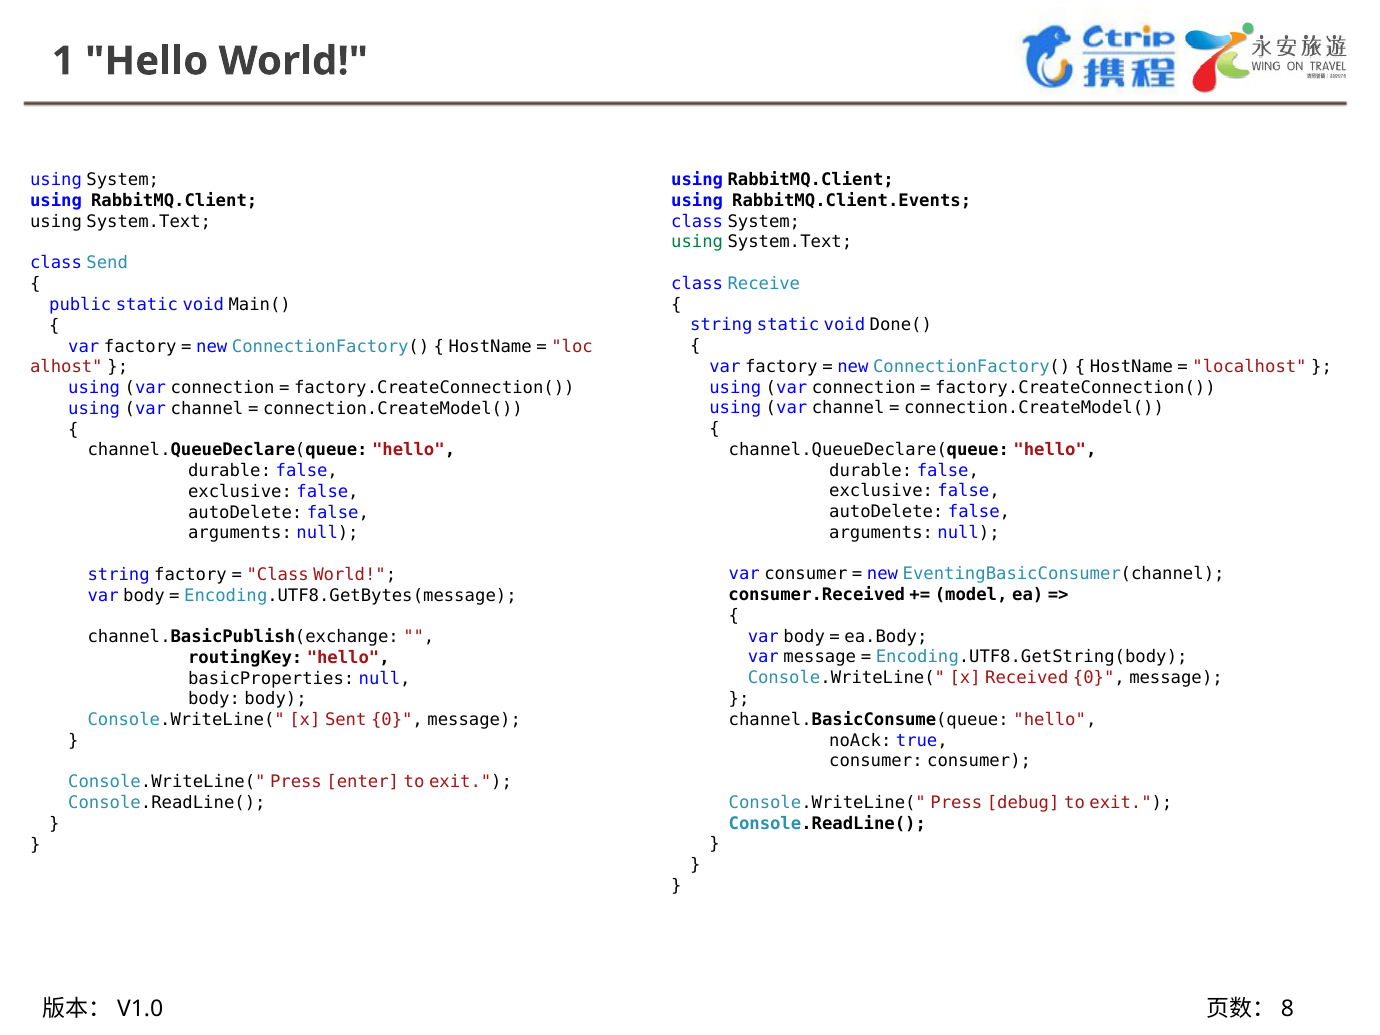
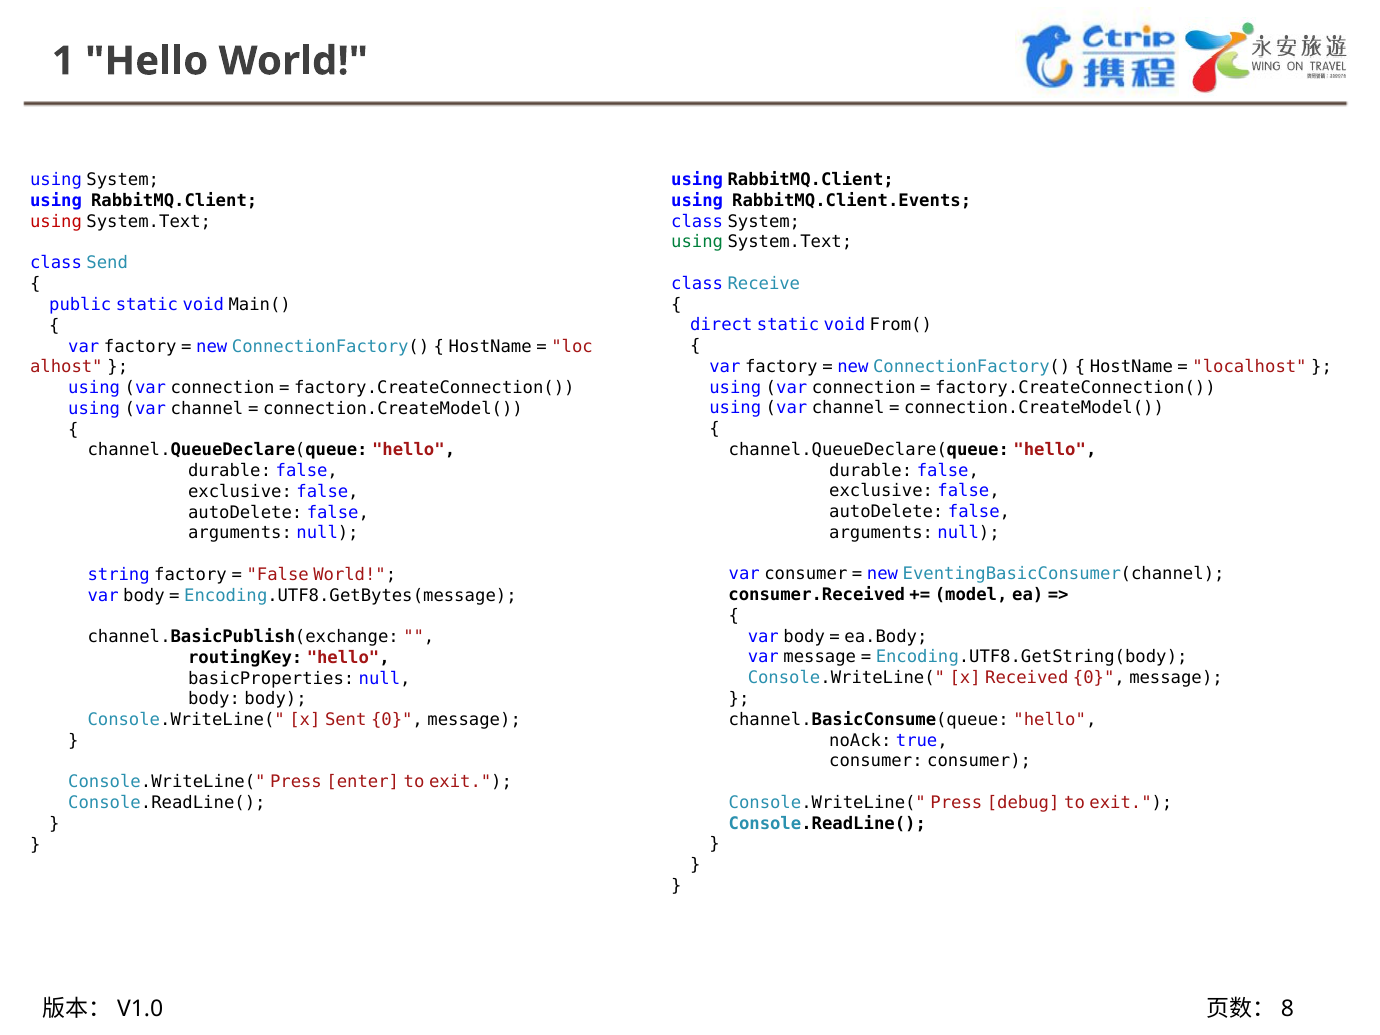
using colour: black -> red (56, 222)
string: string -> direct (721, 325)
Done(: Done( -> From( (901, 325)
Class: Class -> False (278, 575)
